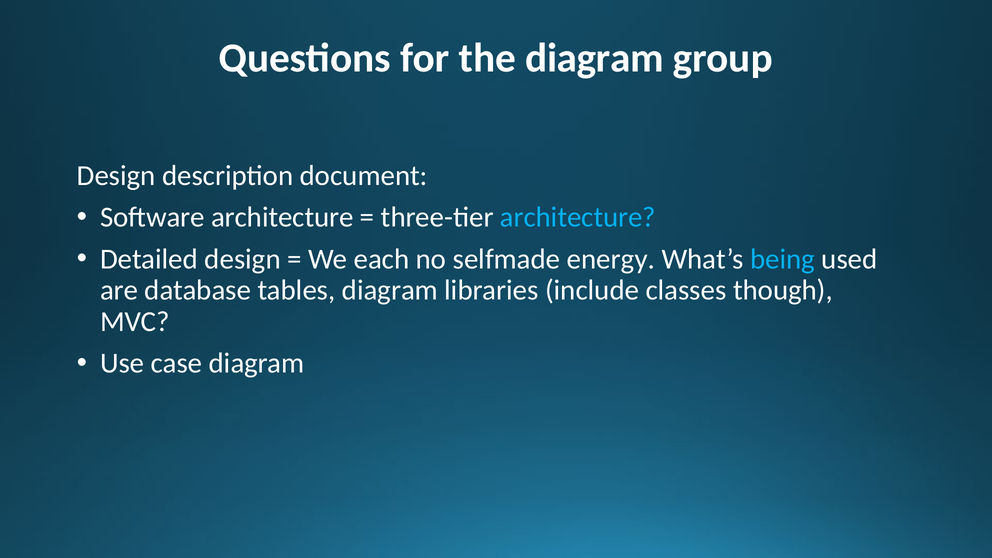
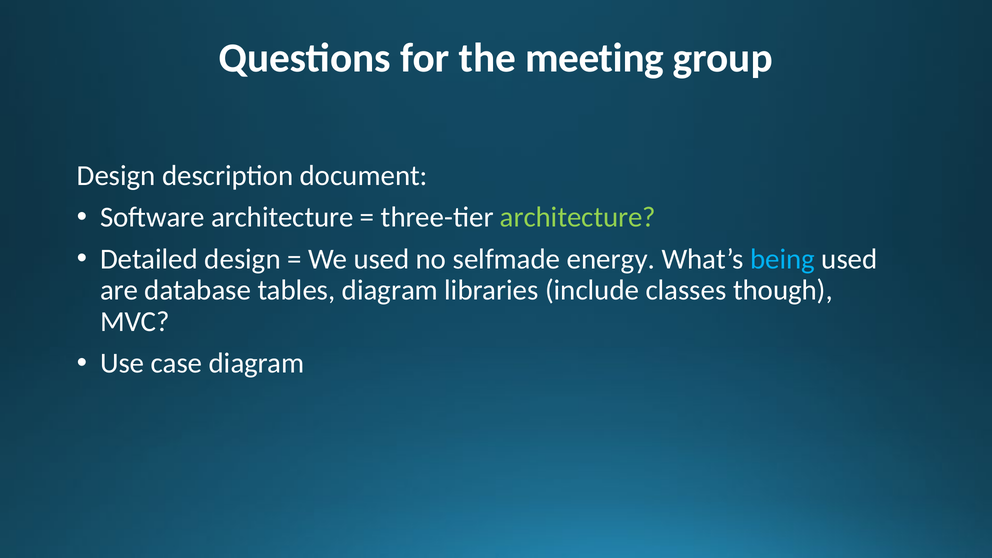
the diagram: diagram -> meeting (594, 58)
architecture colour: light blue -> light green (578, 217)
We each: each -> used (382, 259)
